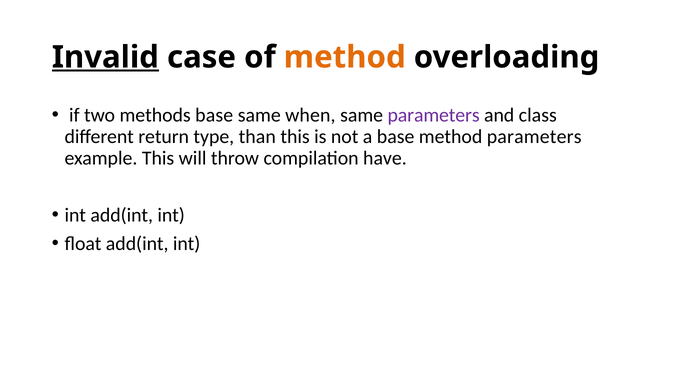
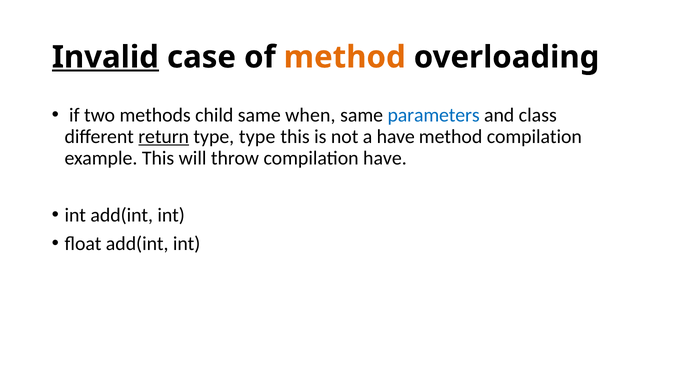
methods base: base -> child (214, 115)
parameters colour: purple -> blue (434, 115)
return underline: none -> present (164, 136)
type than: than -> type (257, 136)
a base: base -> have (396, 136)
method parameters: parameters -> compilation (534, 136)
